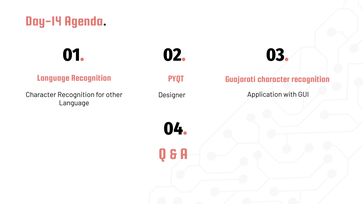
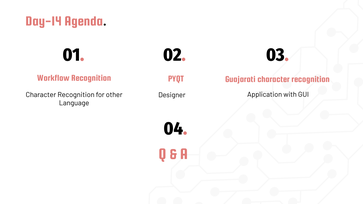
Language: Language -> Workflow (53, 78)
